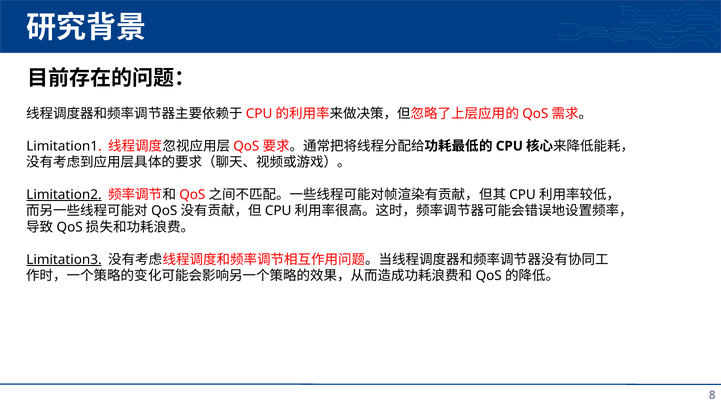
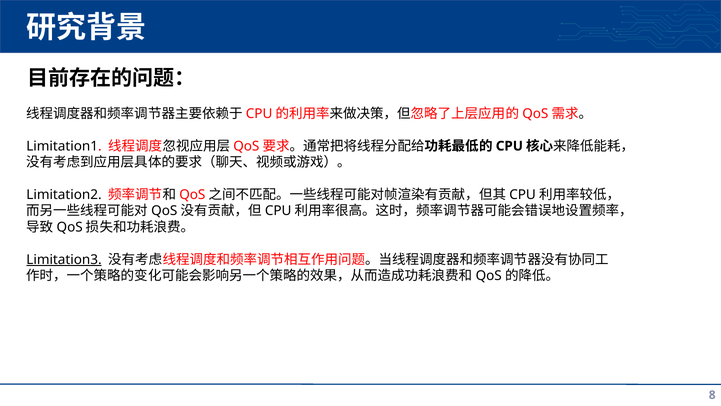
Limitation2 underline: present -> none (64, 195)
